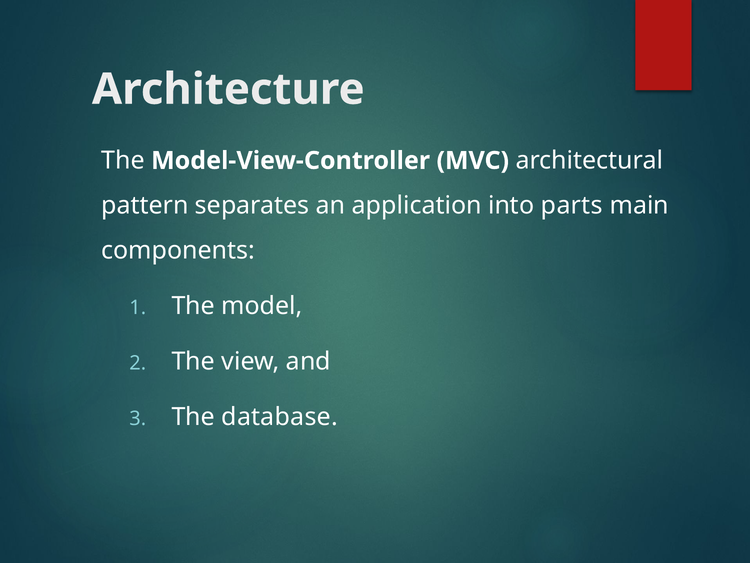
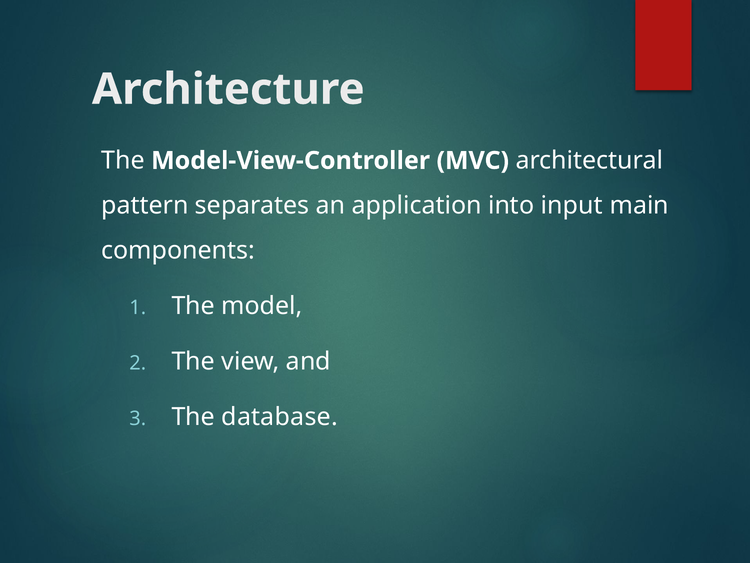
parts: parts -> input (572, 205)
